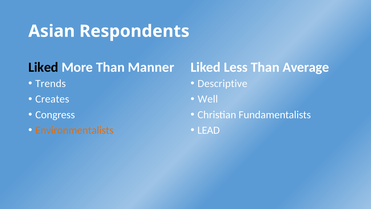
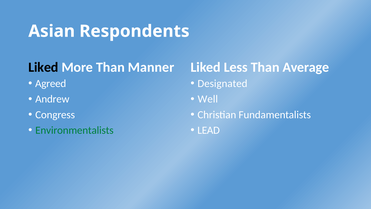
Trends: Trends -> Agreed (51, 83)
Descriptive: Descriptive -> Designated (222, 83)
Creates: Creates -> Andrew (52, 99)
Environmentalists colour: orange -> green (74, 130)
